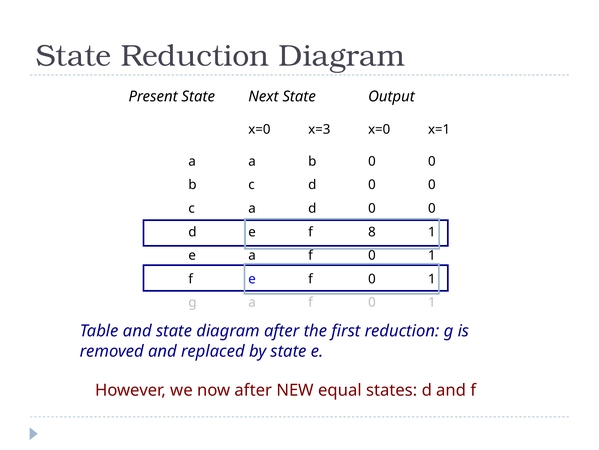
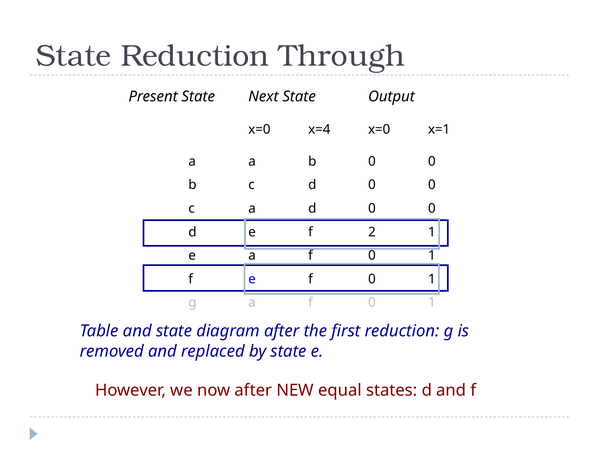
Reduction Diagram: Diagram -> Through (342, 56)
x=3: x=3 -> x=4 (319, 129)
8: 8 -> 2 (372, 232)
